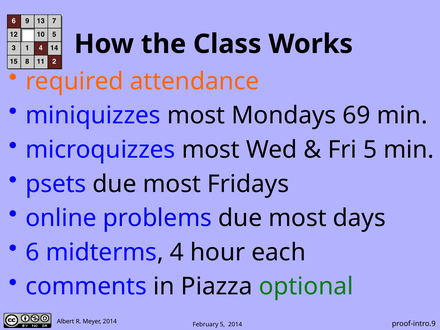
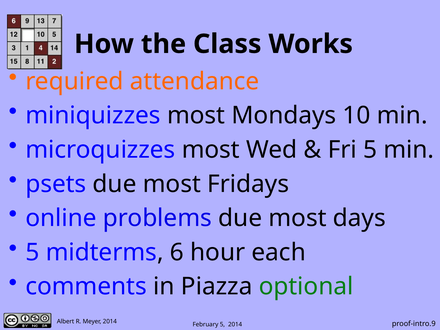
69: 69 -> 10 (357, 116)
6: 6 -> 5 (32, 252)
4: 4 -> 6 (177, 252)
